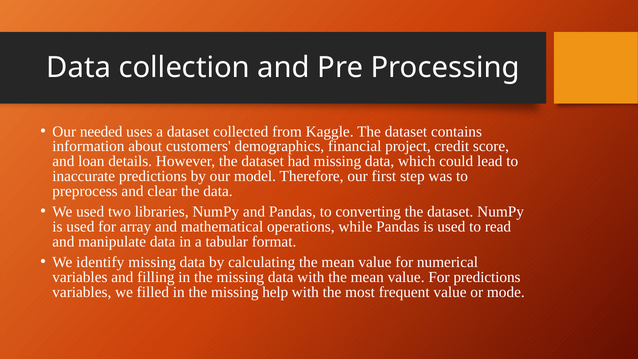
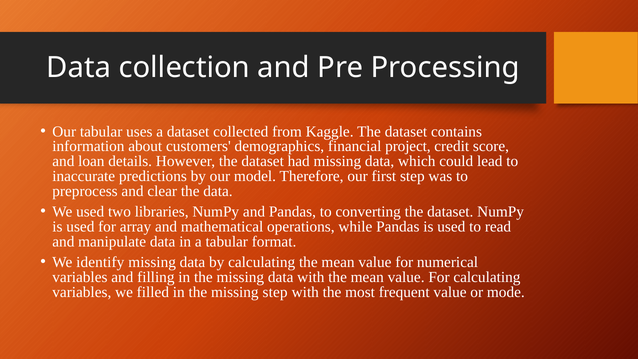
Our needed: needed -> tabular (101, 132)
For predictions: predictions -> calculating (487, 277)
missing help: help -> step (275, 292)
